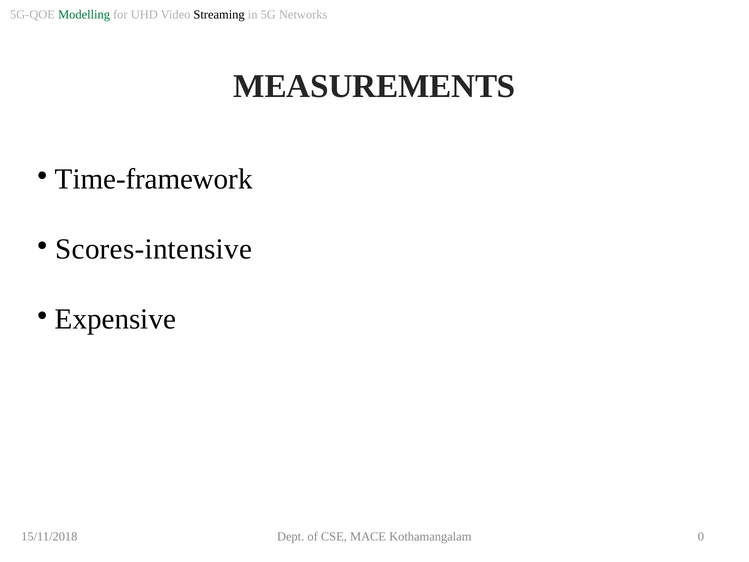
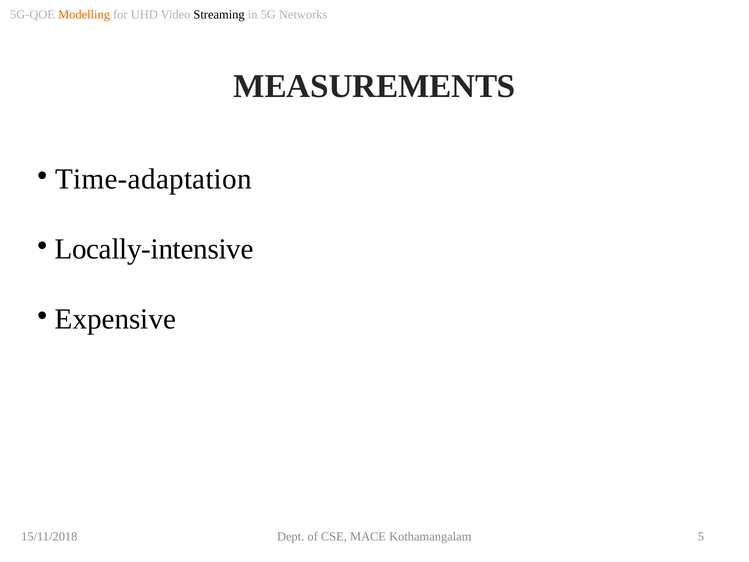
Modelling colour: green -> orange (84, 15)
Time-framework: Time-framework -> Time-adaptation (154, 179)
Scores-intensive: Scores-intensive -> Locally-intensive (154, 249)
0: 0 -> 5 (701, 536)
